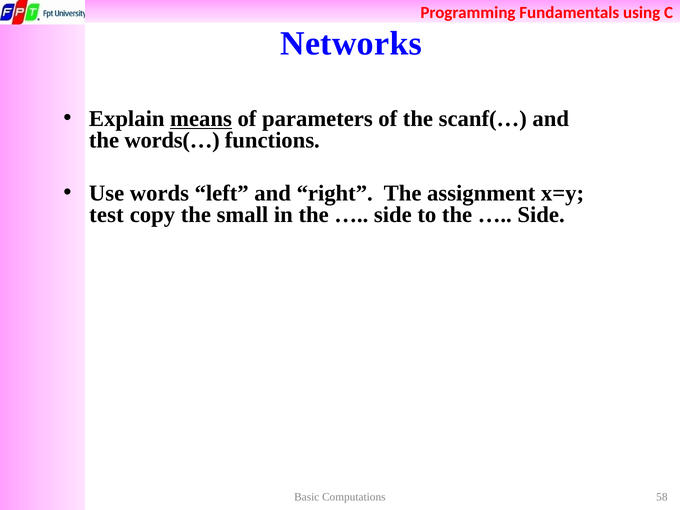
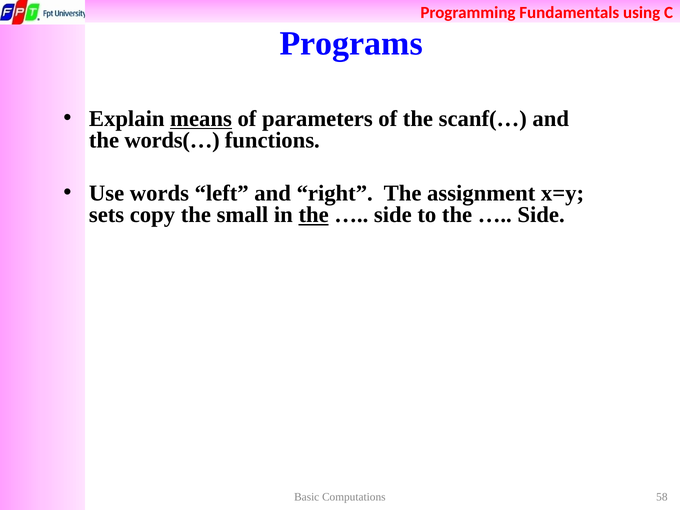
Networks: Networks -> Programs (351, 44)
test: test -> sets (107, 215)
the underline: none -> present (314, 215)
